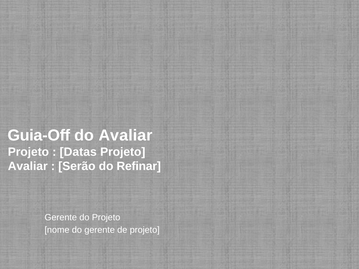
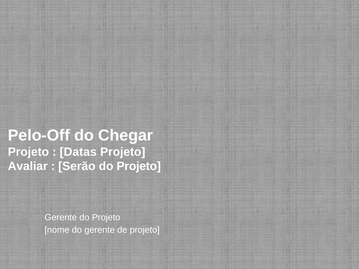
Guia-Off: Guia-Off -> Pelo-Off (39, 136)
do Avaliar: Avaliar -> Chegar (126, 136)
Refinar: Refinar -> Projeto (139, 166)
